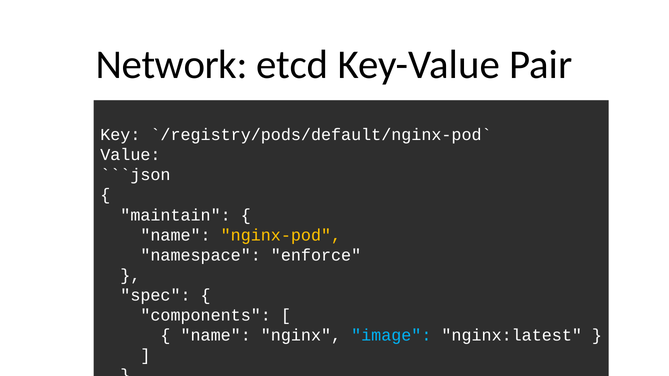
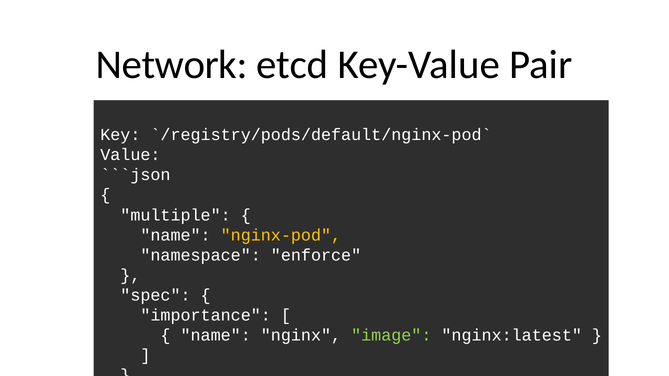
maintain: maintain -> multiple (176, 215)
components: components -> importance (206, 316)
image colour: light blue -> light green (391, 336)
